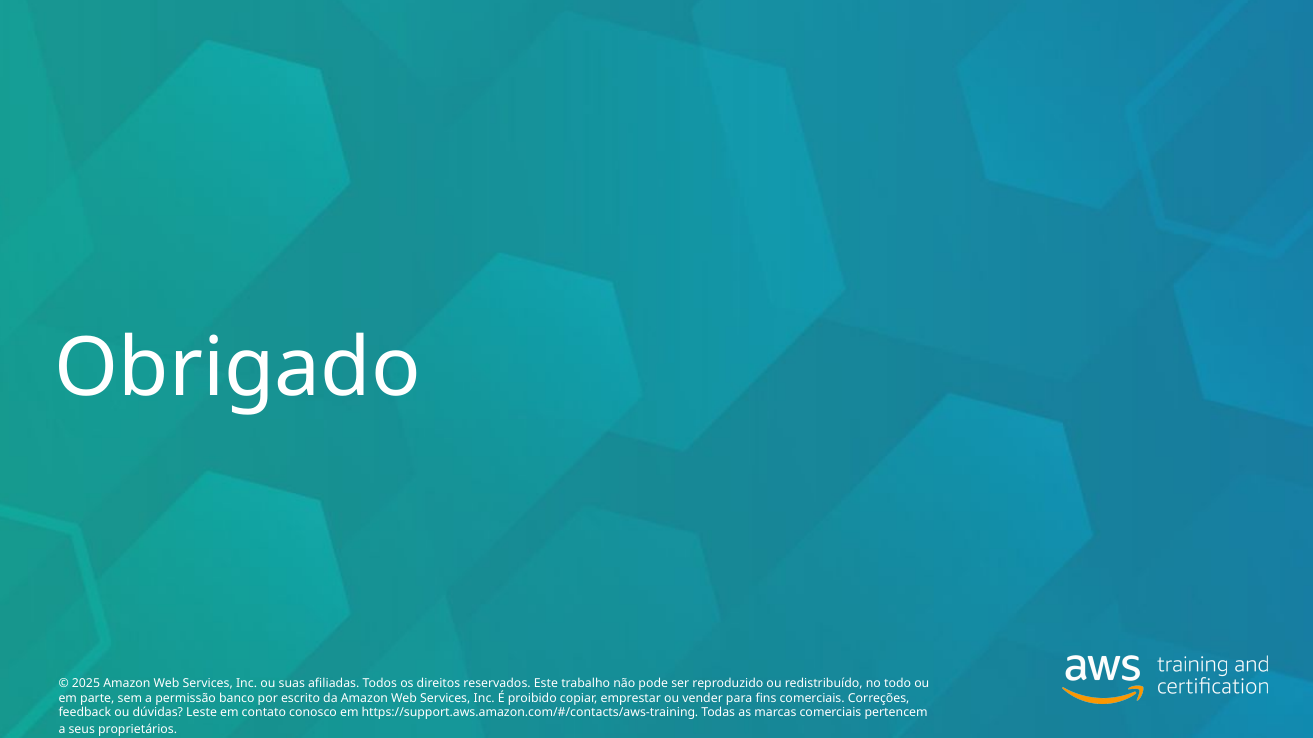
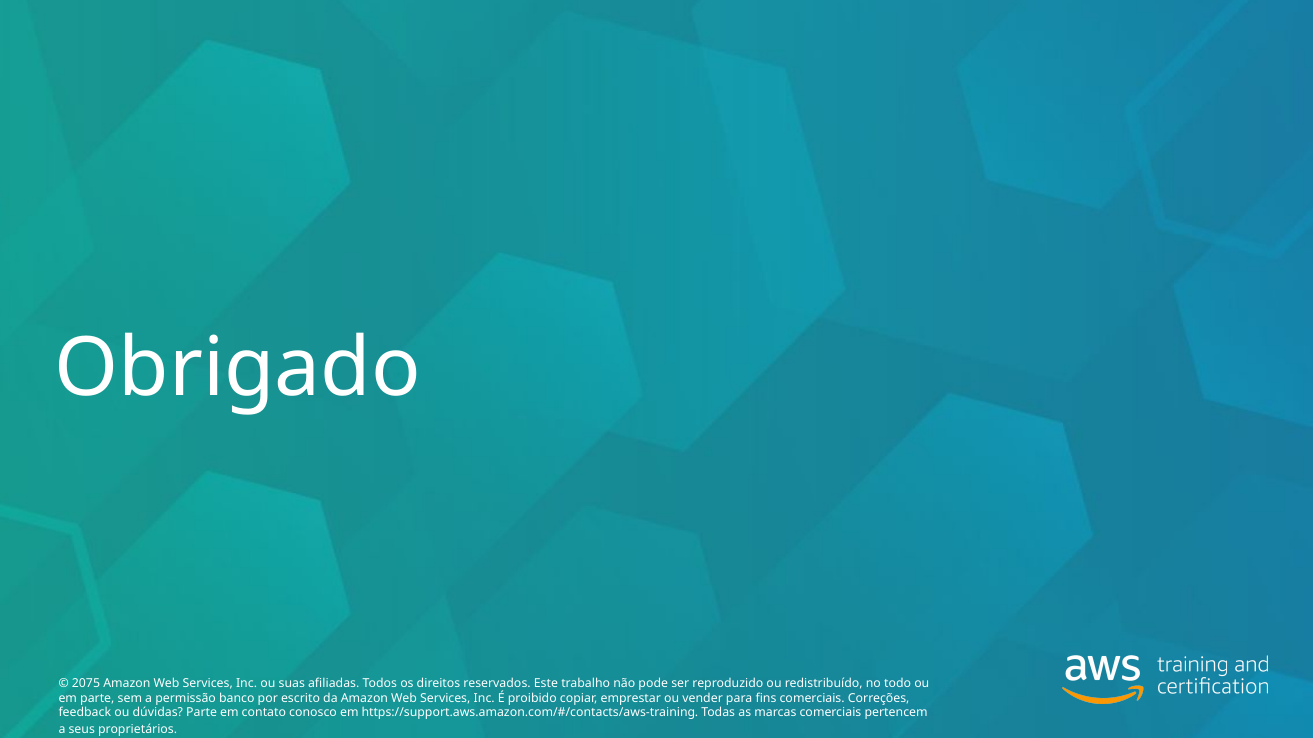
2025: 2025 -> 2075 (86, 684)
dúvidas Leste: Leste -> Parte (202, 713)
